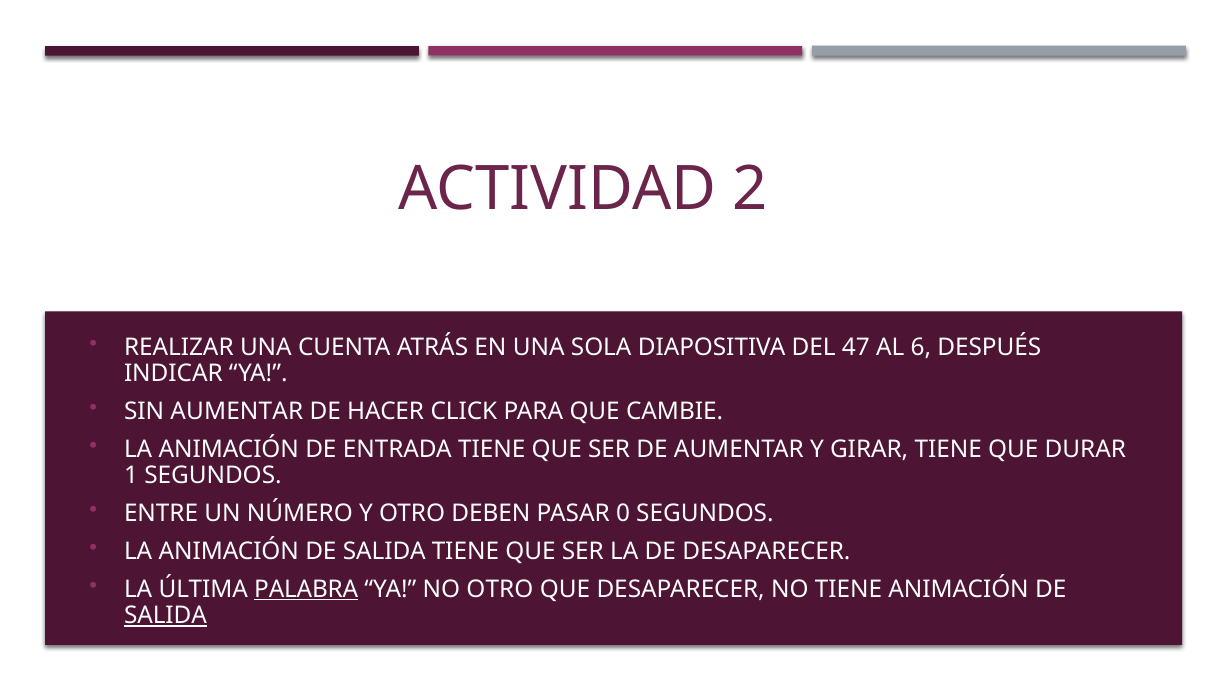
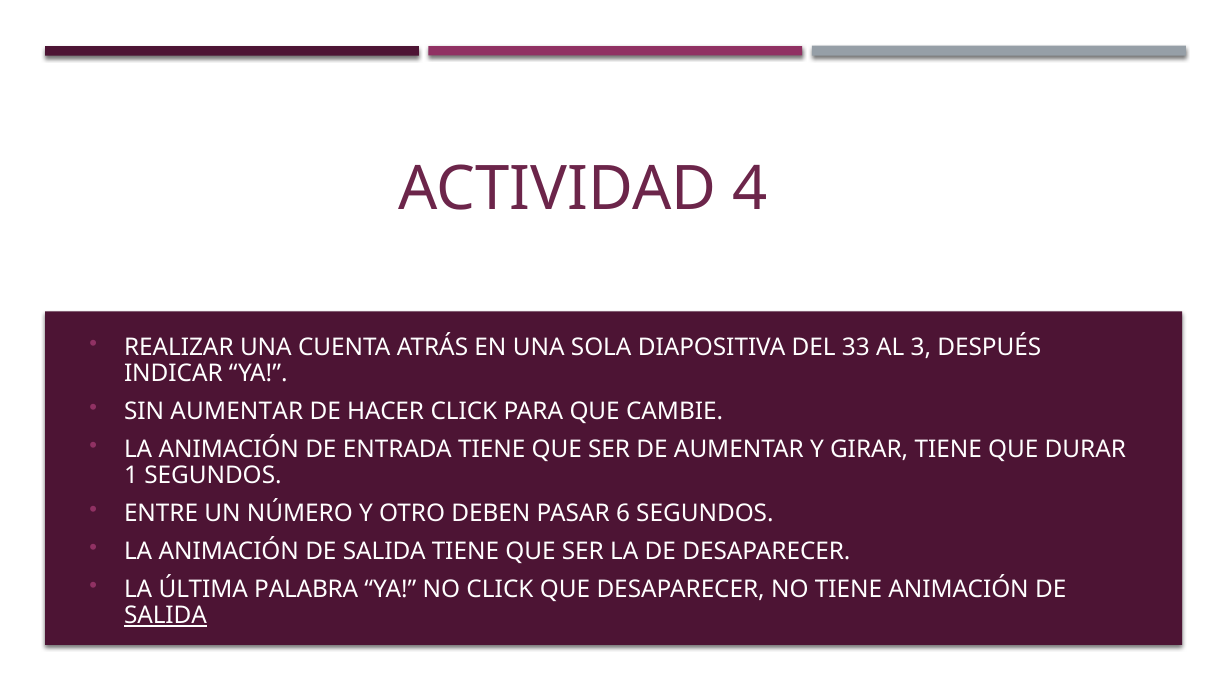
2: 2 -> 4 (750, 189)
47: 47 -> 33 (856, 348)
6: 6 -> 3 (921, 348)
0: 0 -> 6 (623, 514)
PALABRA underline: present -> none (306, 589)
NO OTRO: OTRO -> CLICK (500, 589)
